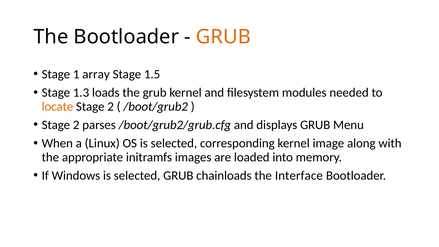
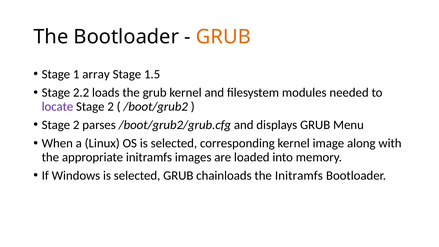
1.3: 1.3 -> 2.2 (81, 93)
locate colour: orange -> purple (57, 106)
the Interface: Interface -> Initramfs (299, 176)
